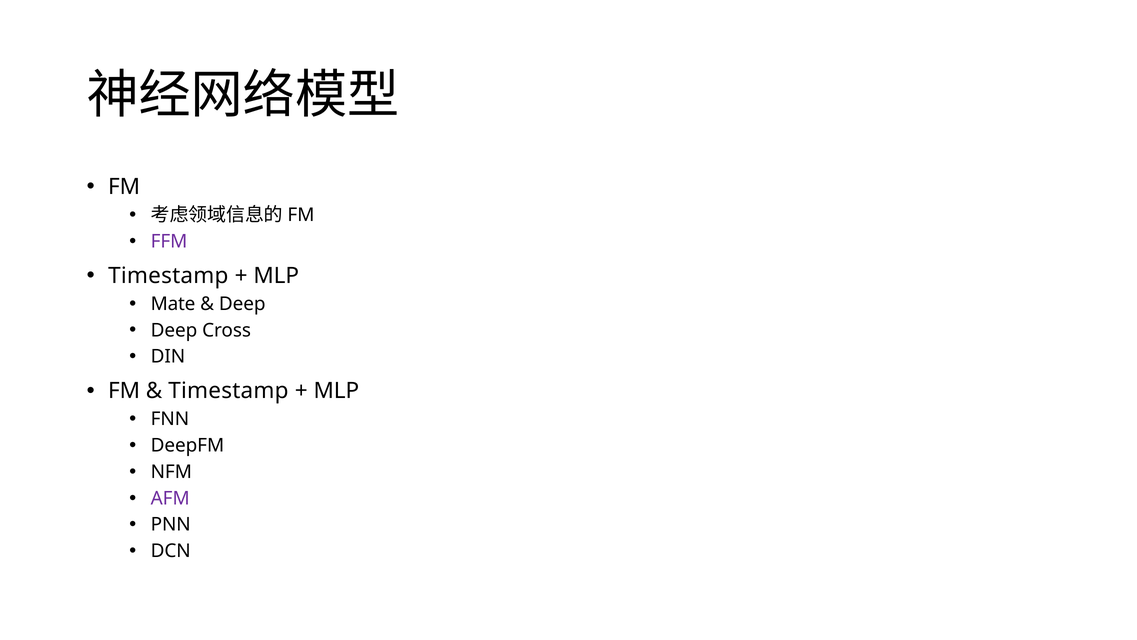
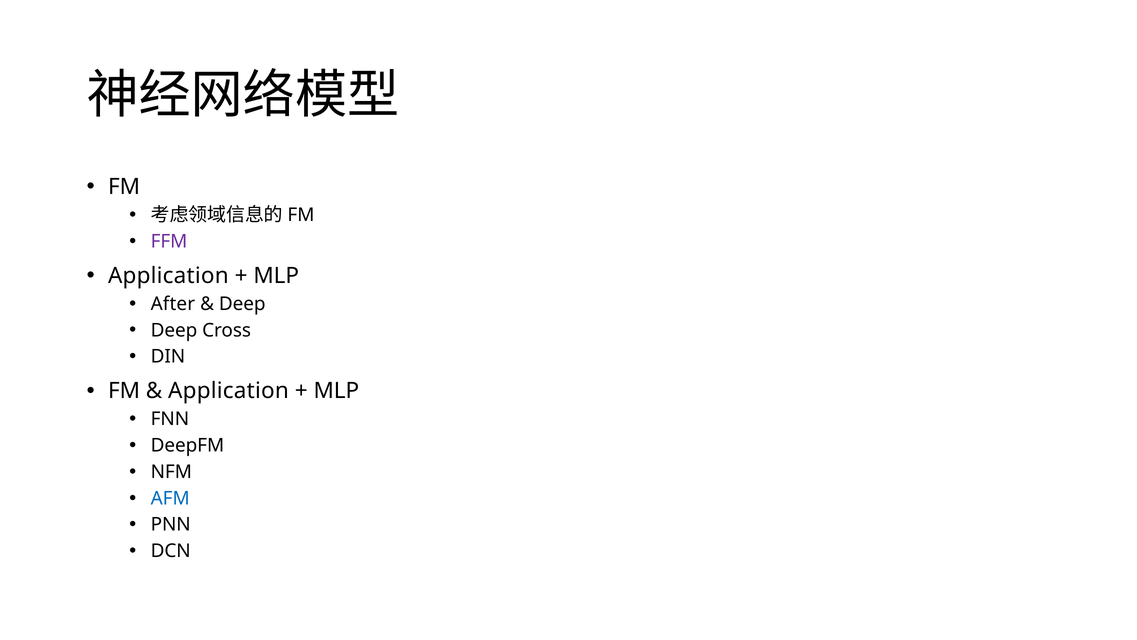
Timestamp: Timestamp -> Application (168, 275)
Mate: Mate -> After (173, 304)
Timestamp: Timestamp -> Application (228, 391)
AFM colour: purple -> blue (170, 498)
